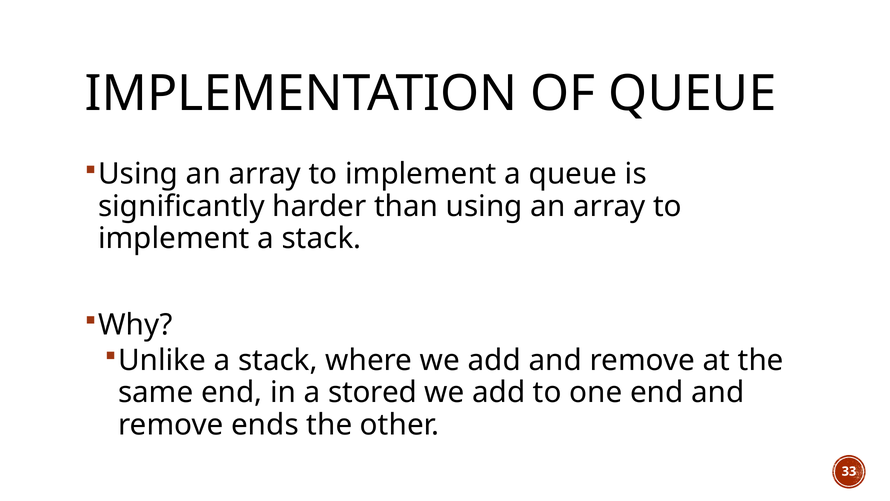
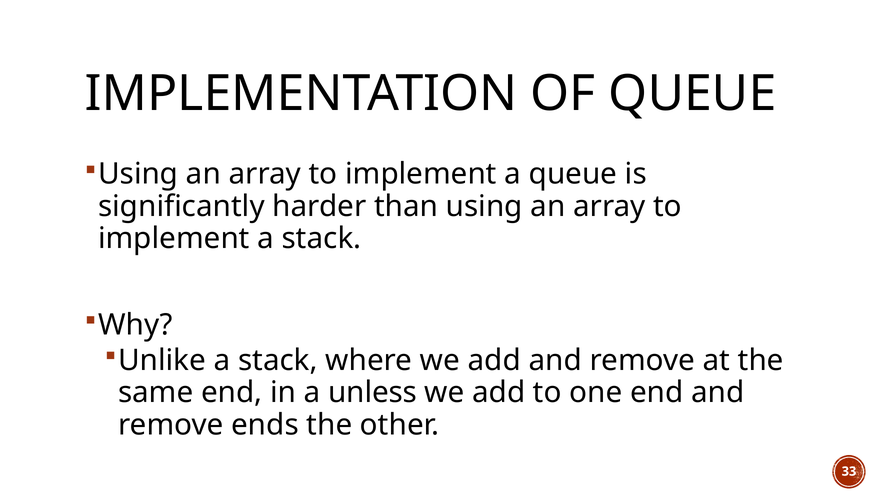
stored: stored -> unless (373, 392)
